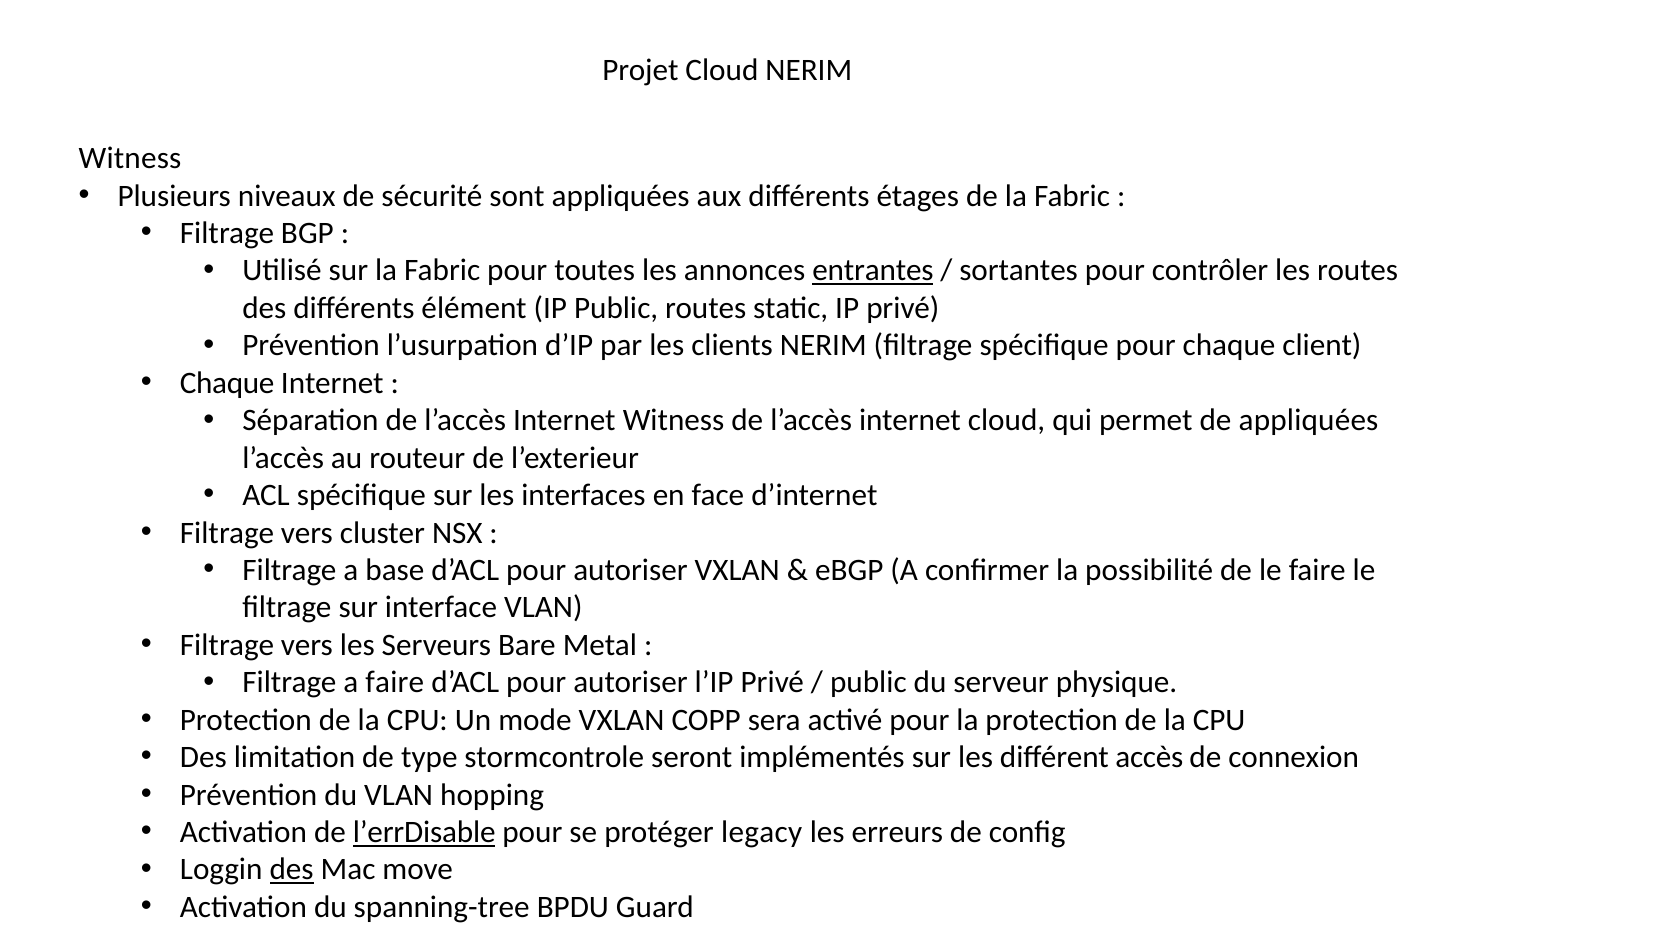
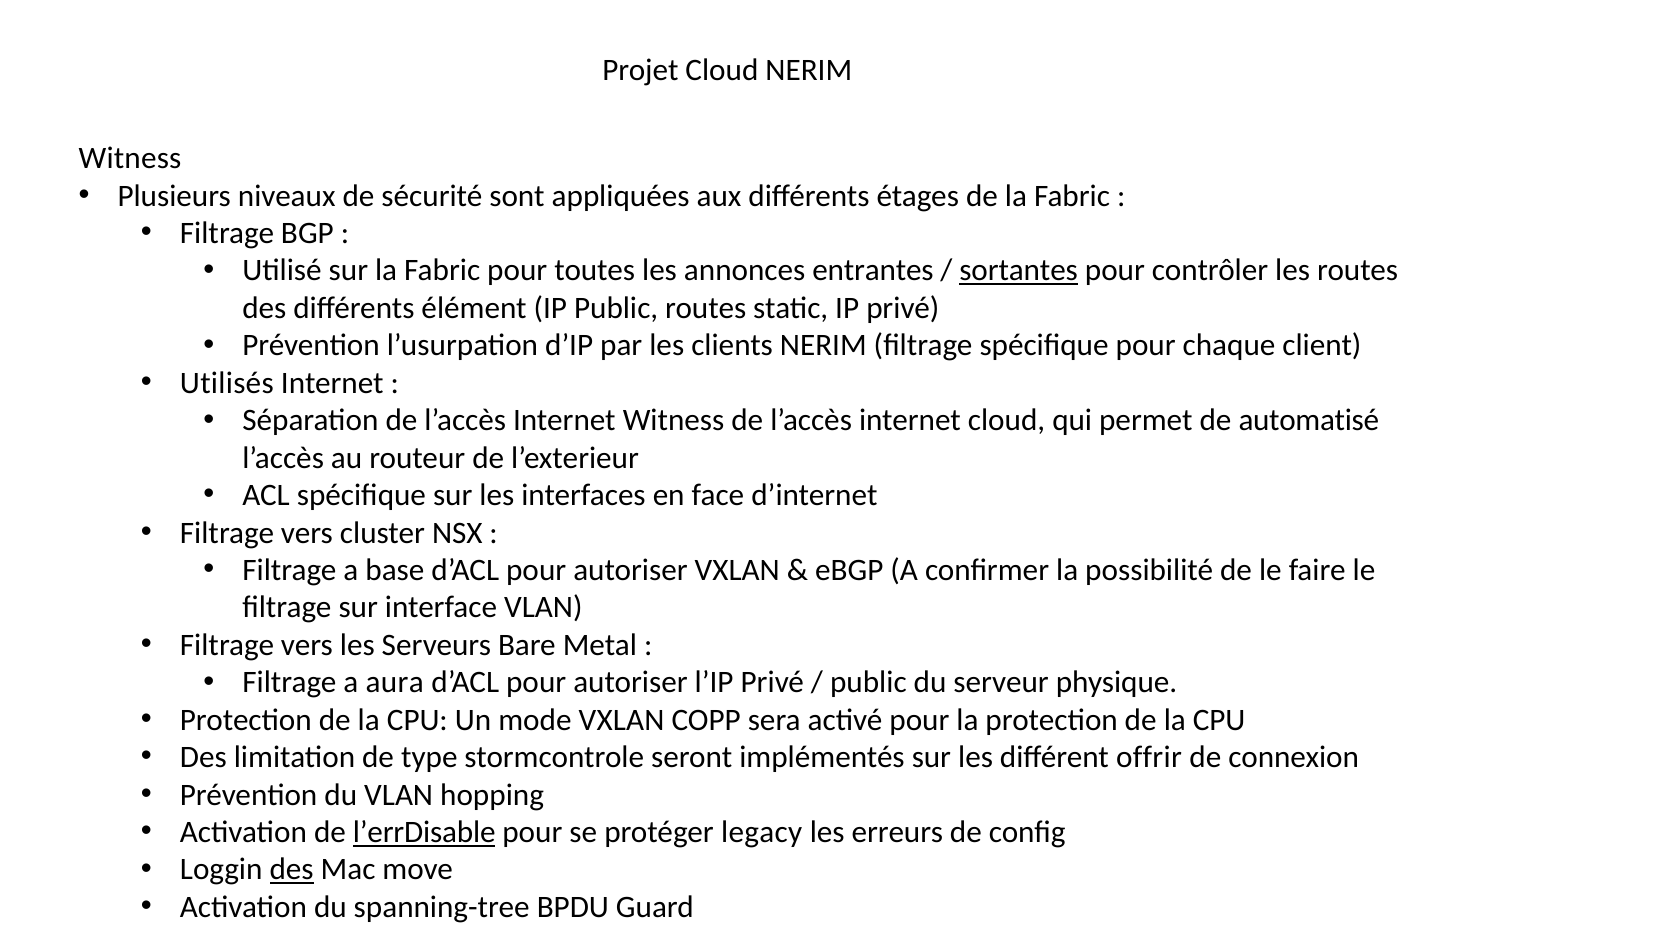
entrantes underline: present -> none (873, 271)
sortantes underline: none -> present (1019, 271)
Chaque: Chaque -> Utilisés (227, 383)
de appliquées: appliquées -> automatisé (1309, 420)
a faire: faire -> aura (395, 682)
accès: accès -> offrir (1149, 757)
